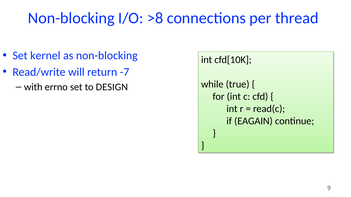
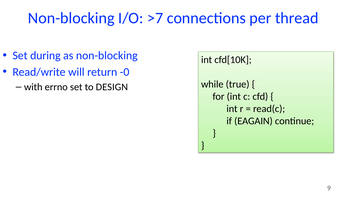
>8: >8 -> >7 (155, 18)
kernel: kernel -> during (45, 56)
-7: -7 -> -0 (125, 72)
